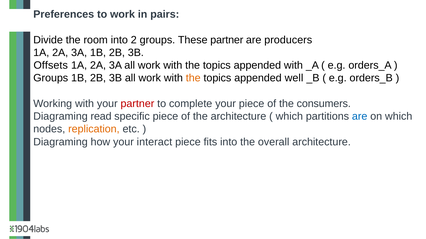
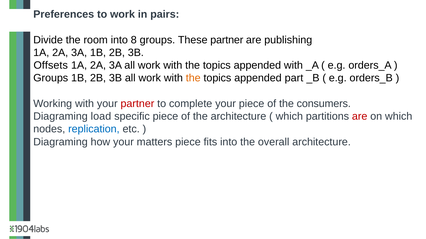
2: 2 -> 8 (134, 40)
producers: producers -> publishing (288, 40)
well: well -> part (294, 78)
read: read -> load (101, 117)
are colour: blue -> red (360, 117)
replication colour: orange -> blue (94, 129)
interact: interact -> matters (155, 142)
